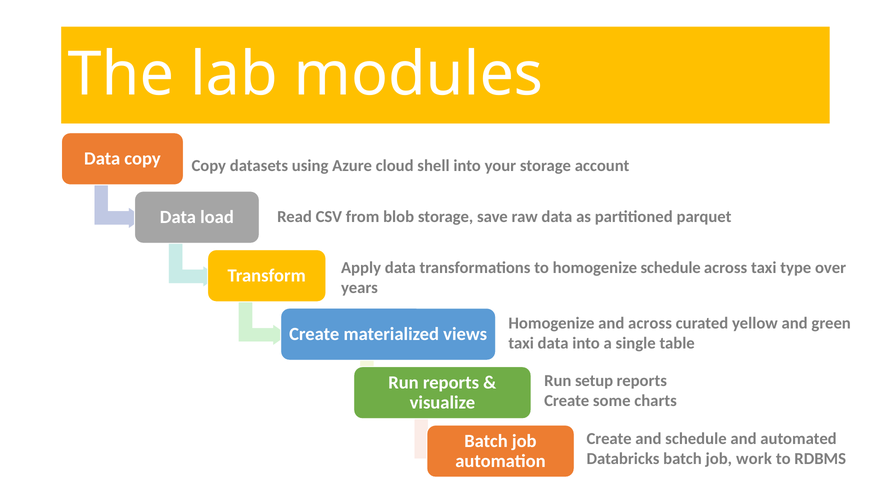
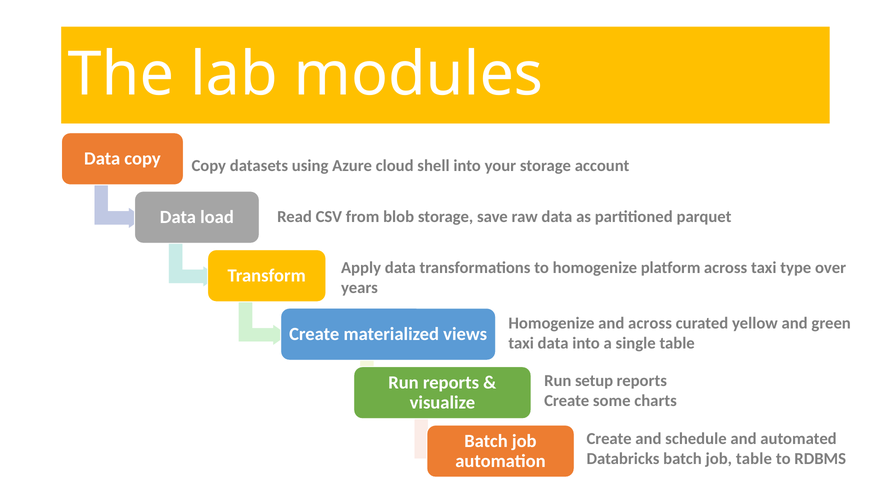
homogenize schedule: schedule -> platform (671, 268)
job work: work -> table (754, 459)
